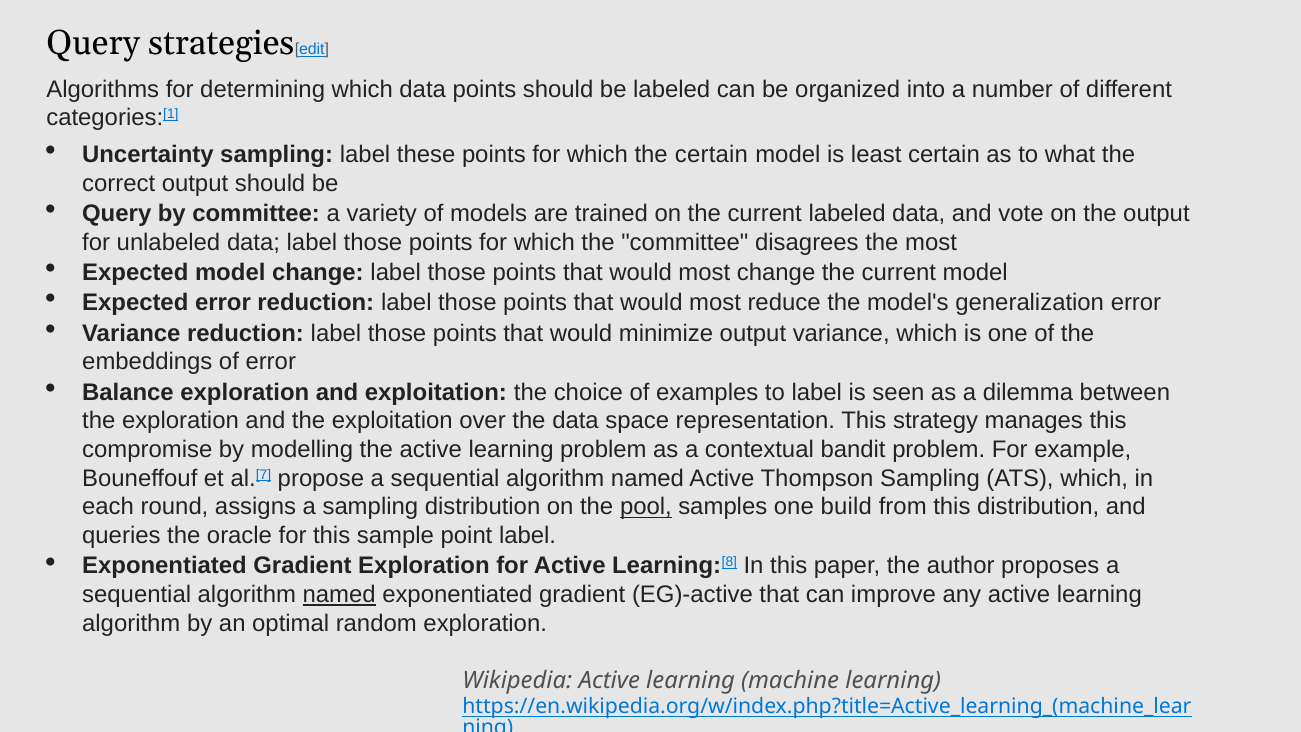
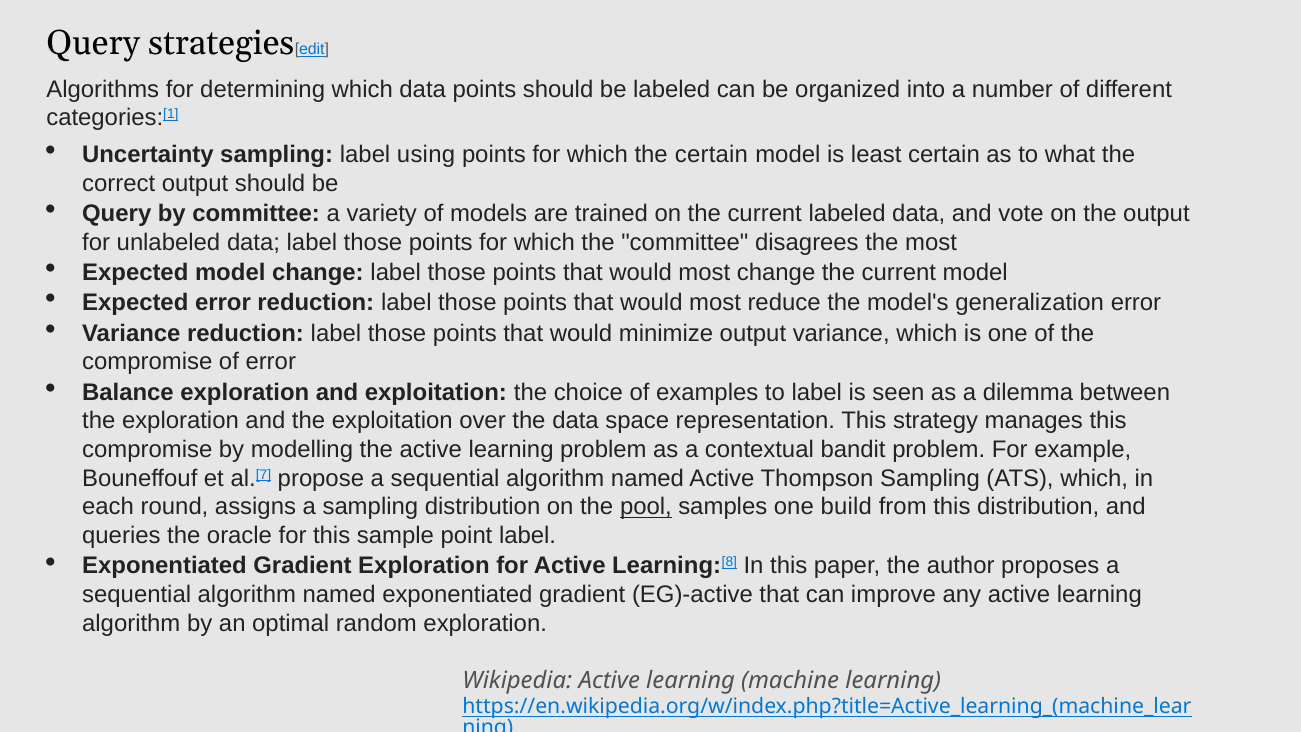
these: these -> using (426, 155)
embeddings: embeddings -> compromise (147, 362)
named underline: present -> none (339, 595)
